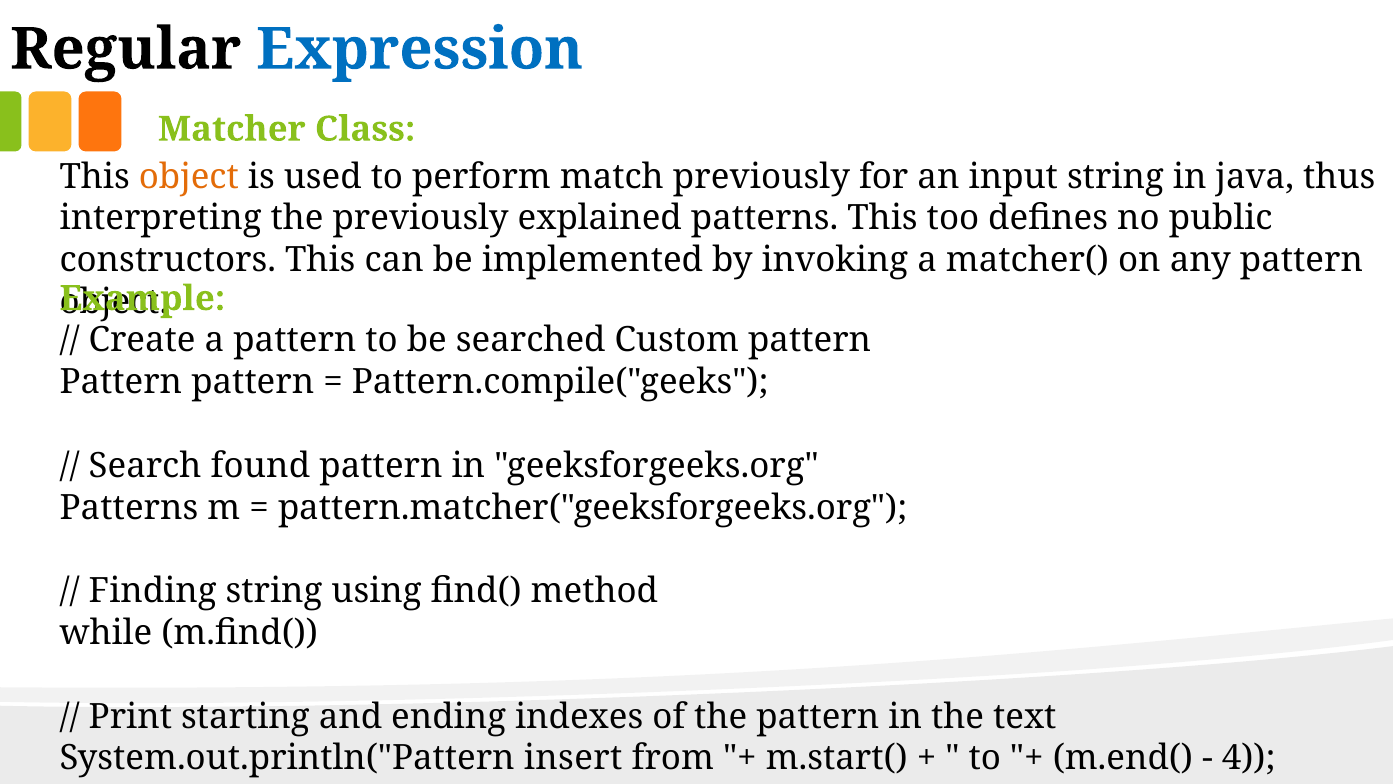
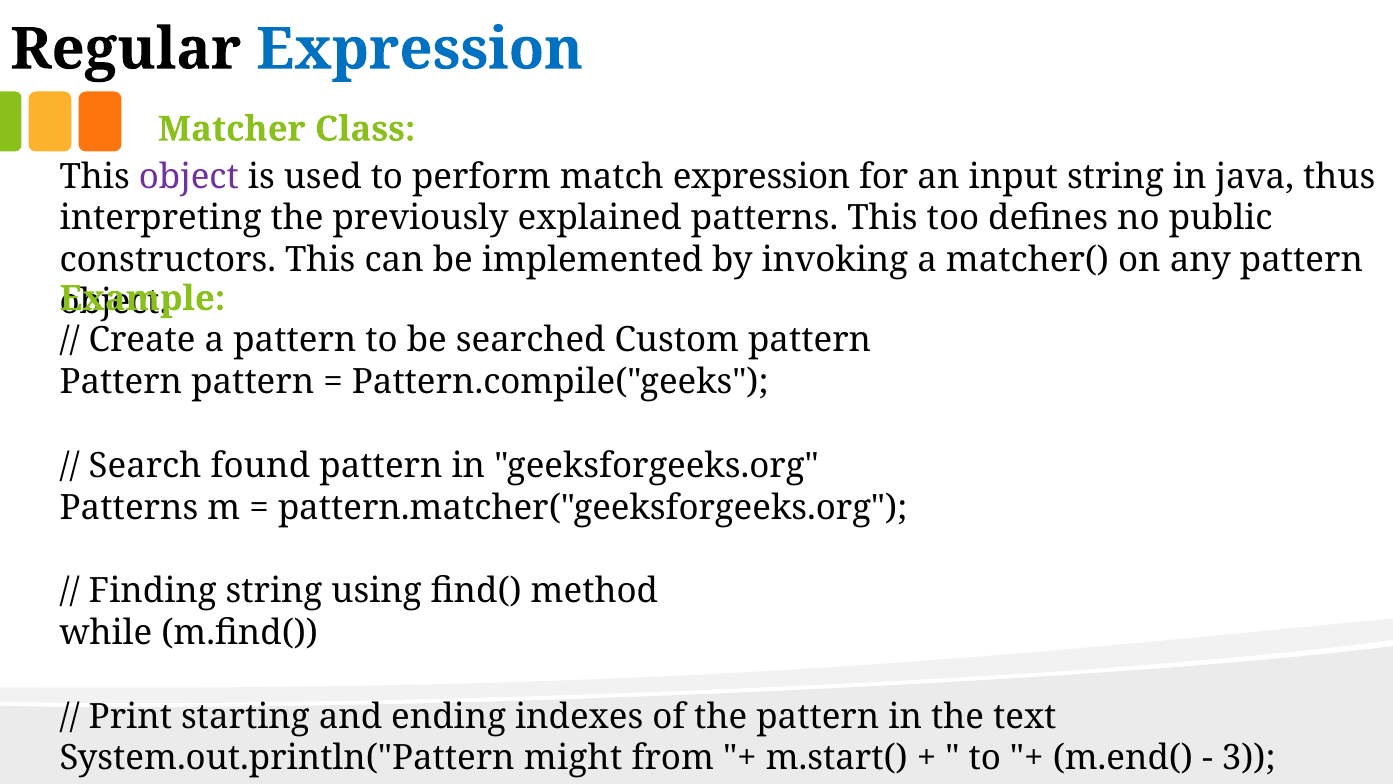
object colour: orange -> purple (189, 176)
match previously: previously -> expression (762, 176)
insert: insert -> might (573, 758)
4: 4 -> 3 (1249, 758)
